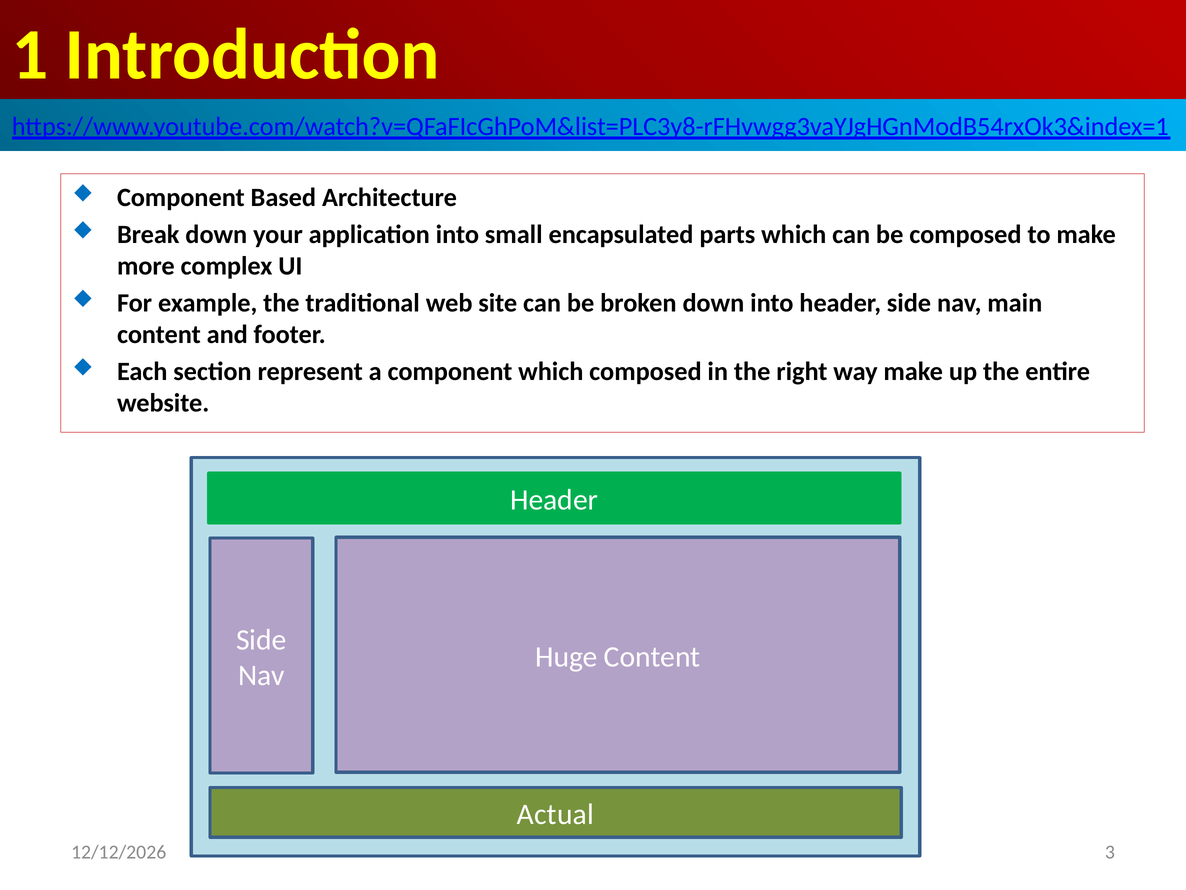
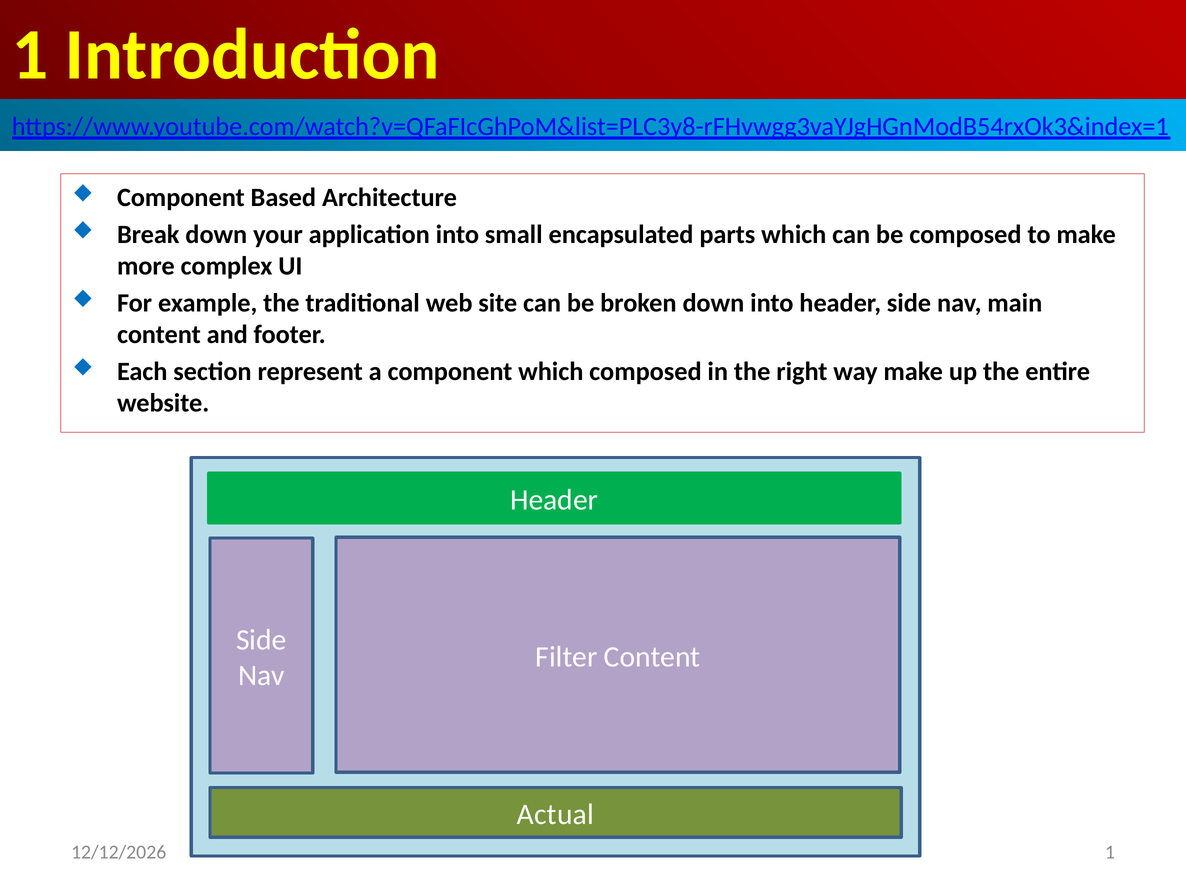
Huge: Huge -> Filter (566, 657)
3: 3 -> 1 (1110, 852)
